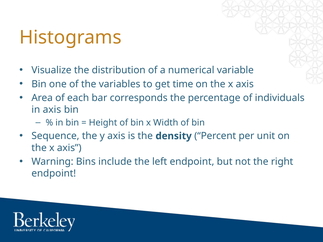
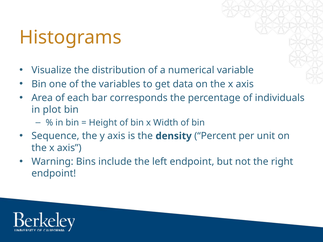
time: time -> data (183, 84)
in axis: axis -> plot (52, 110)
